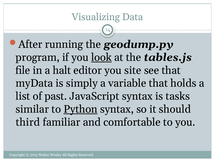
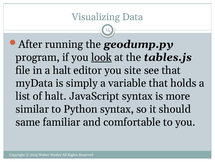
of past: past -> halt (56, 96)
tasks: tasks -> more (178, 96)
Python underline: present -> none (81, 109)
third: third -> same (28, 122)
